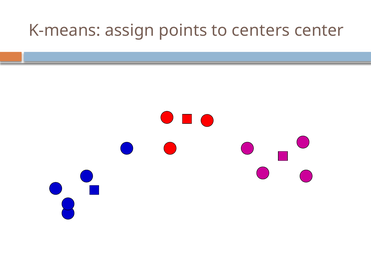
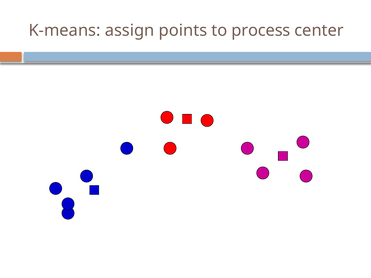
centers: centers -> process (261, 31)
